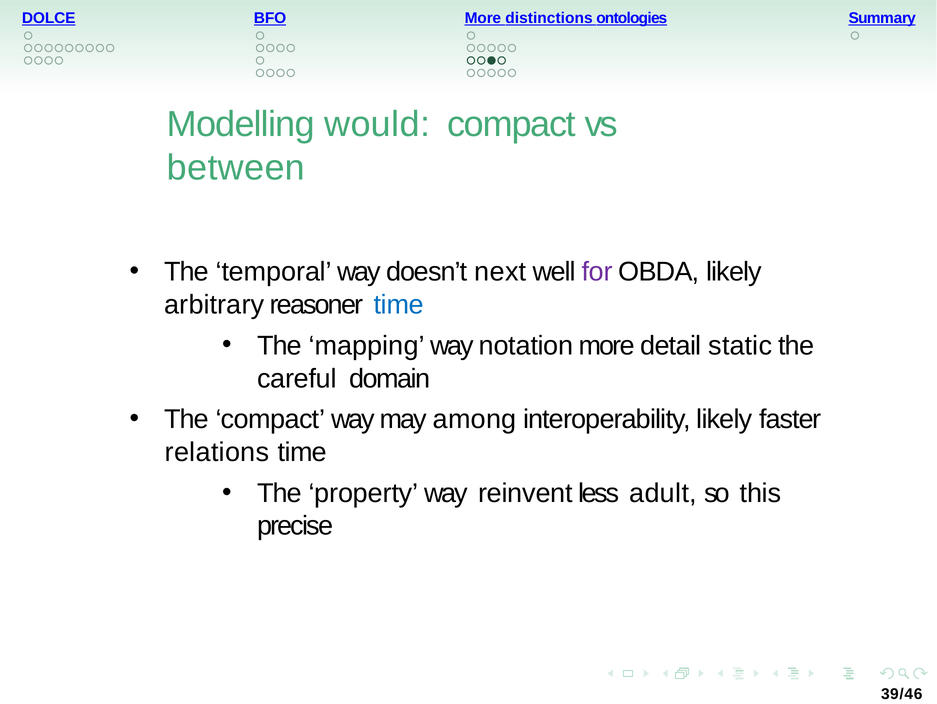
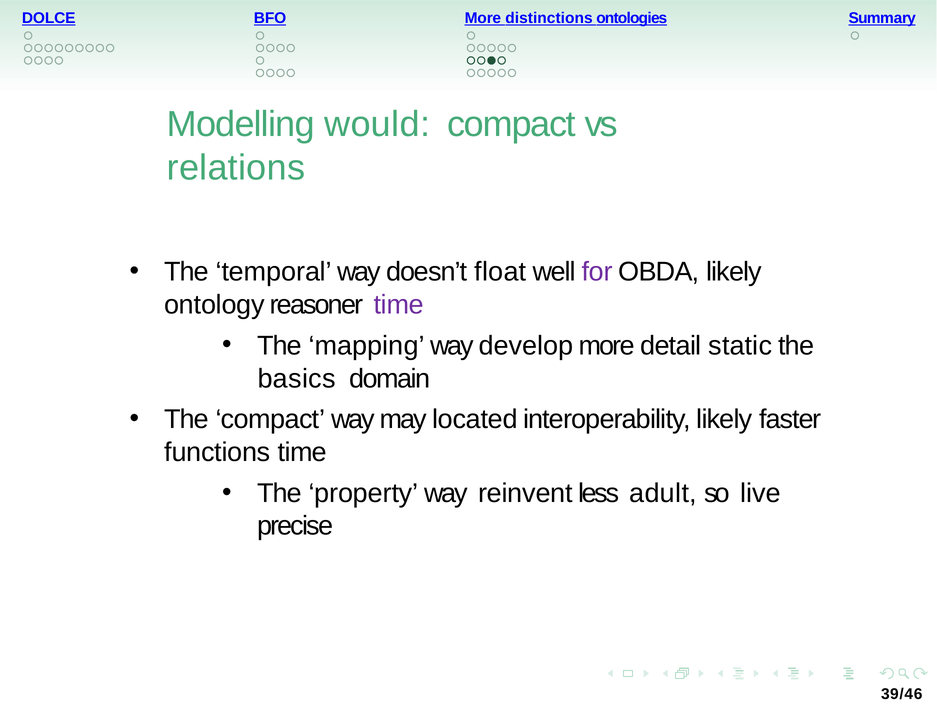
between: between -> relations (236, 167)
next: next -> float (500, 272)
arbitrary: arbitrary -> ontology (214, 305)
time colour: blue -> purple (399, 305)
notation: notation -> develop (526, 345)
careful: careful -> basics (297, 378)
among: among -> located (475, 419)
relations: relations -> functions (217, 452)
this: this -> live (760, 493)
